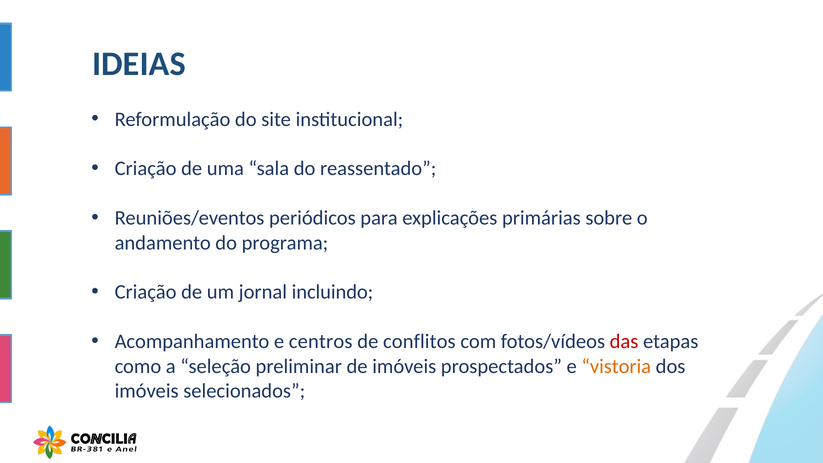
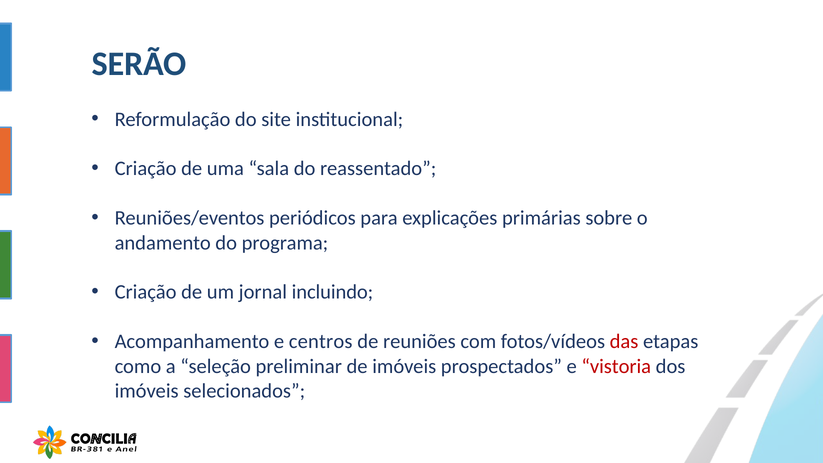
IDEIAS: IDEIAS -> SERÃO (139, 64)
conflitos: conflitos -> reuniões (419, 341)
vistoria colour: orange -> red (616, 366)
